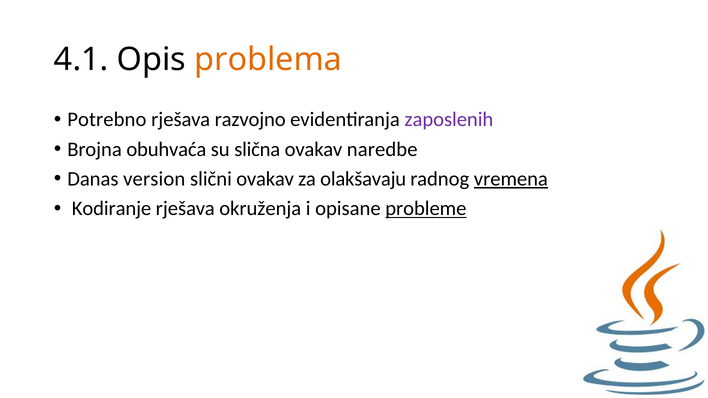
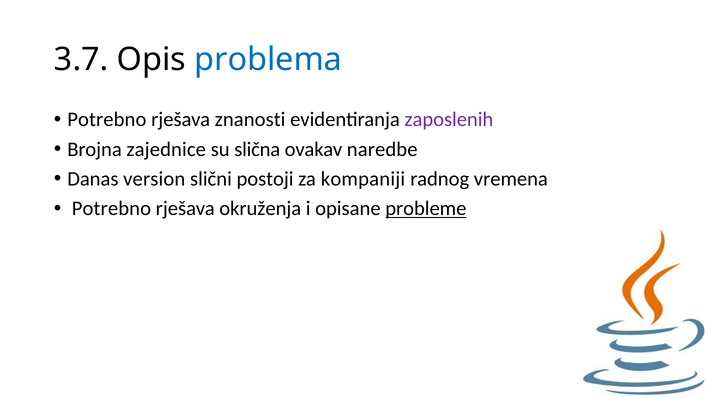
4.1: 4.1 -> 3.7 (81, 59)
problema colour: orange -> blue (268, 59)
razvojno: razvojno -> znanosti (250, 120)
obuhvaća: obuhvaća -> zajednice (166, 149)
slični ovakav: ovakav -> postoji (265, 179)
olakšavaju: olakšavaju -> kompaniji (363, 179)
vremena underline: present -> none (511, 179)
Kodiranje: Kodiranje -> Potrebno (111, 209)
